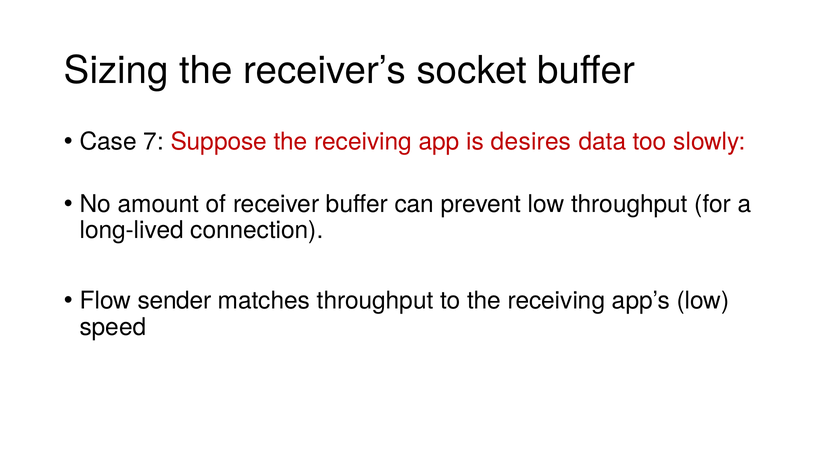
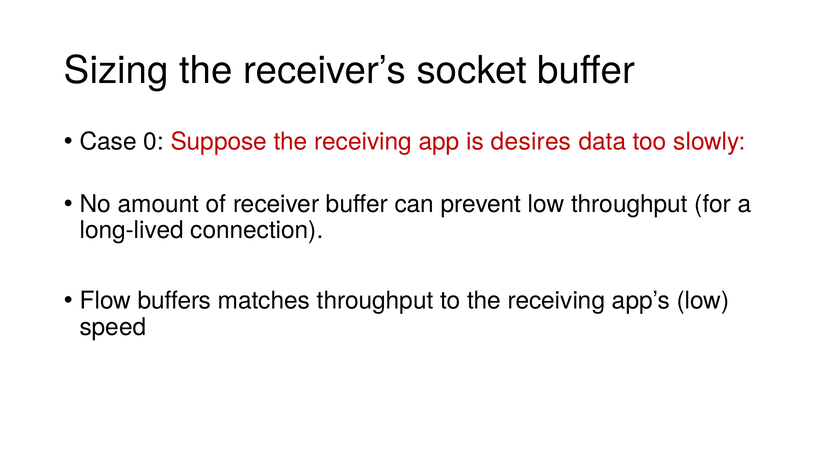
7: 7 -> 0 (154, 142)
sender: sender -> buffers (174, 301)
